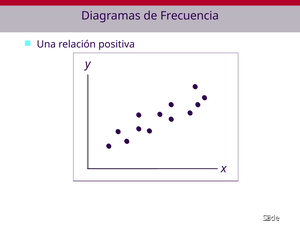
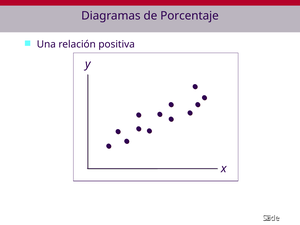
Frecuencia: Frecuencia -> Porcentaje (190, 16)
